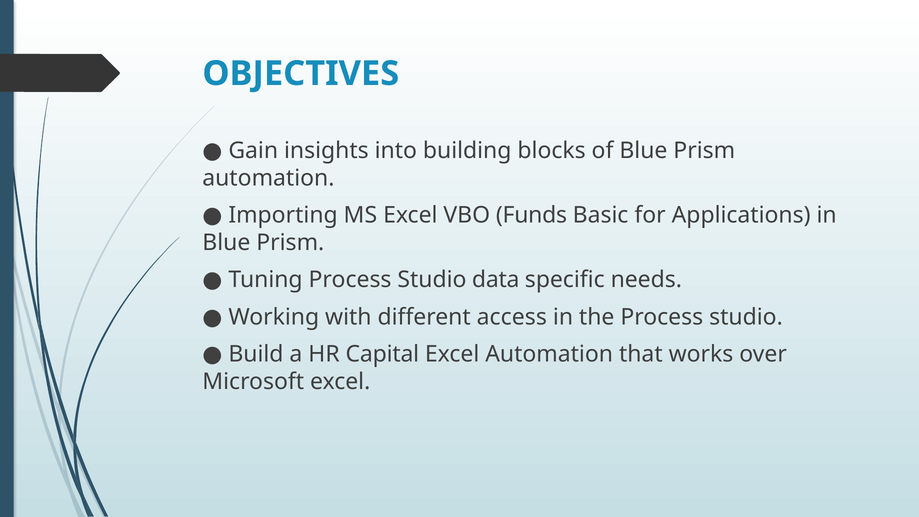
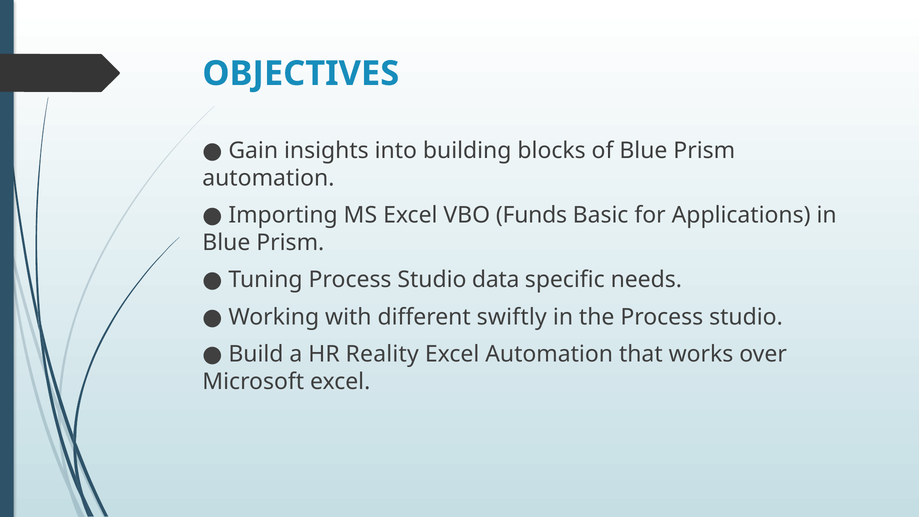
access: access -> swiftly (512, 317)
Capital: Capital -> Reality (382, 354)
